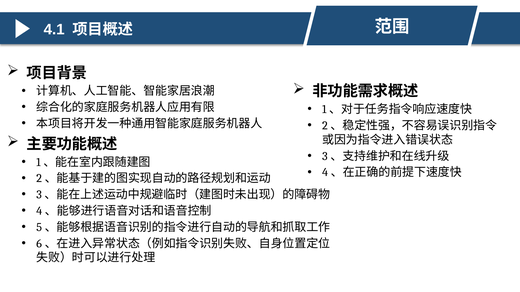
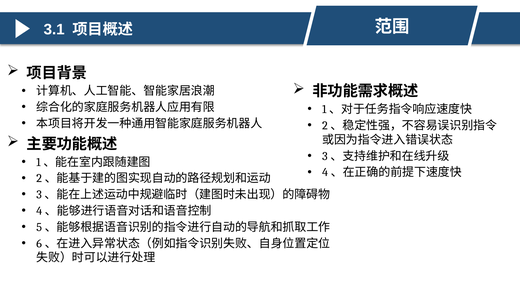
4.1: 4.1 -> 3.1 (54, 30)
